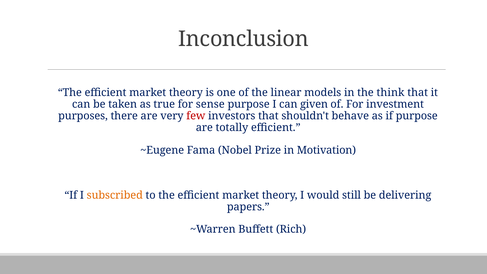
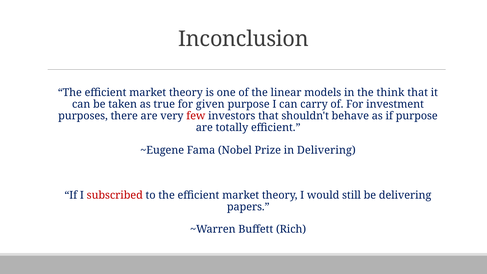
sense: sense -> given (210, 104)
given: given -> carry (314, 104)
in Motivation: Motivation -> Delivering (326, 150)
subscribed colour: orange -> red (115, 195)
